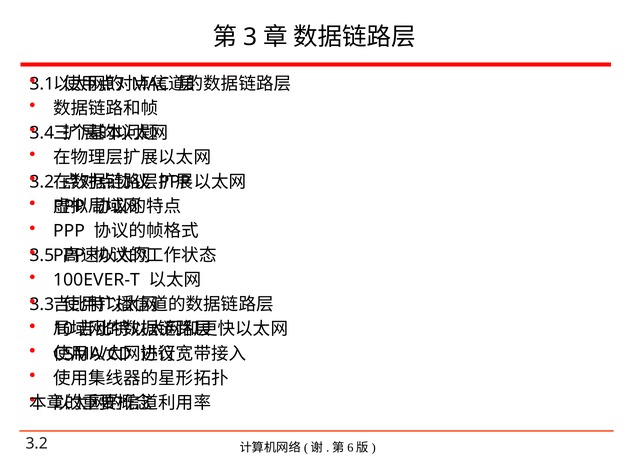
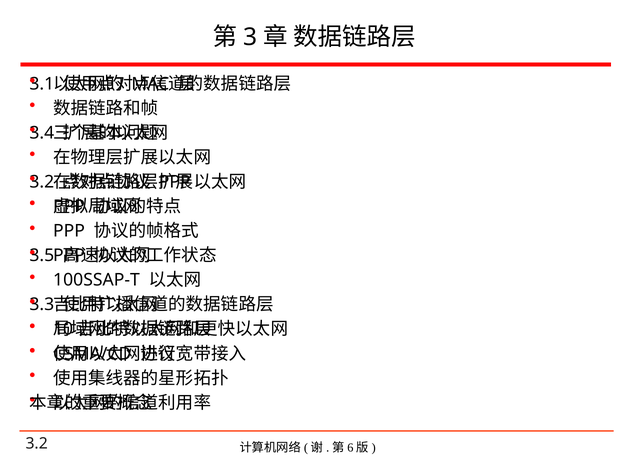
100EVER-T: 100EVER-T -> 100SSAP-T (96, 280)
